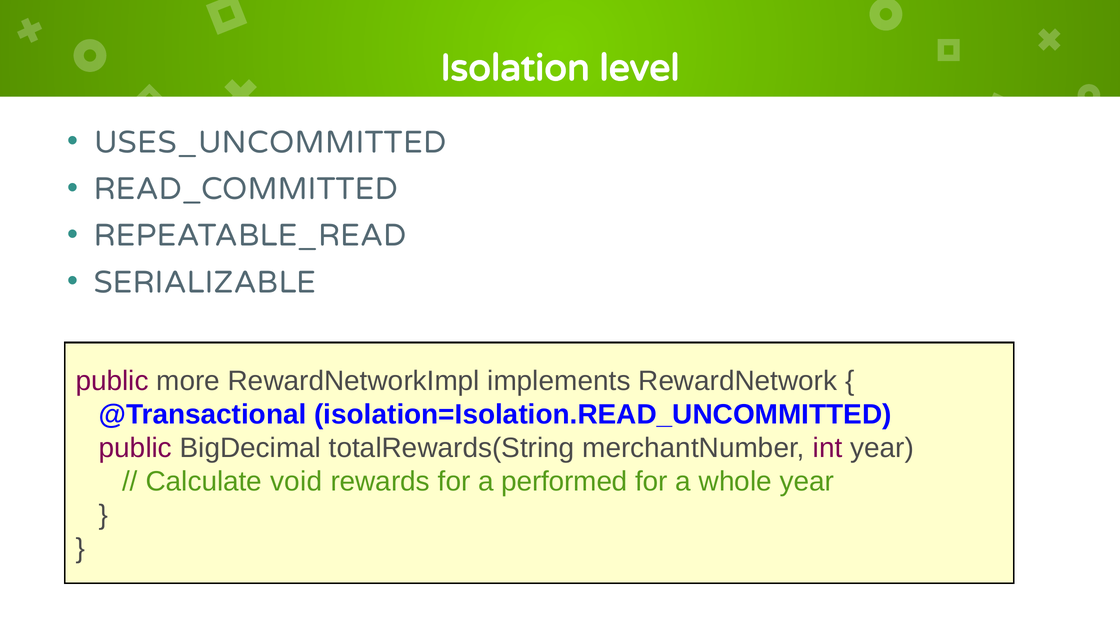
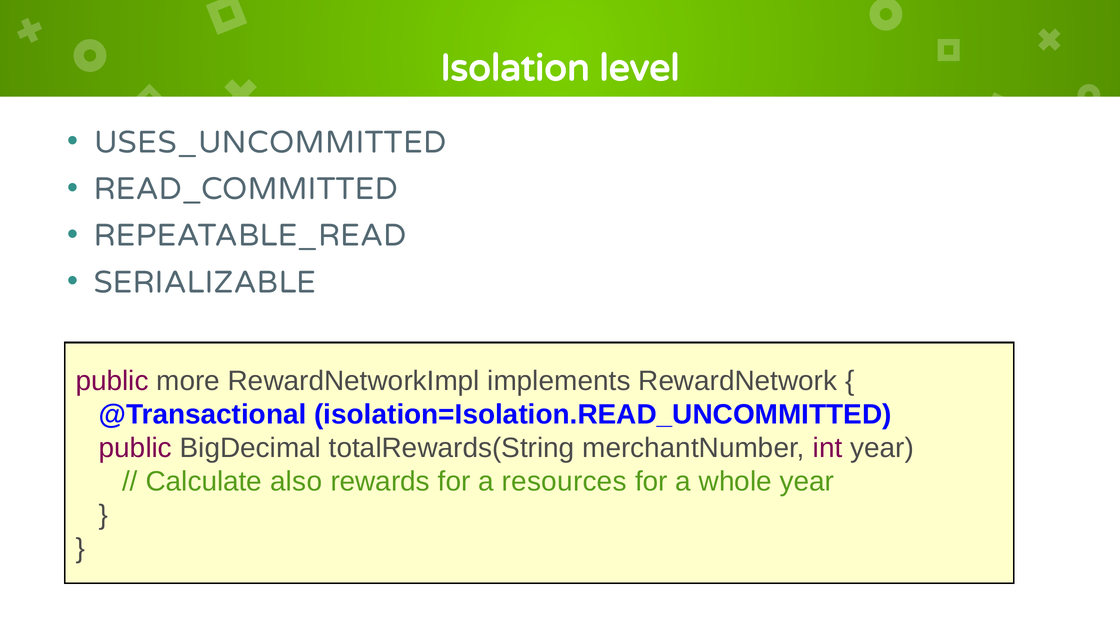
void: void -> also (296, 482)
performed: performed -> resources (564, 482)
